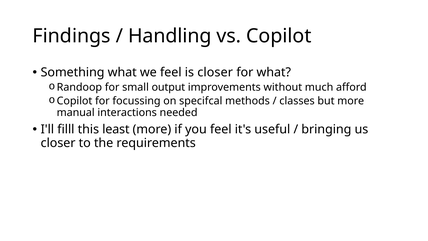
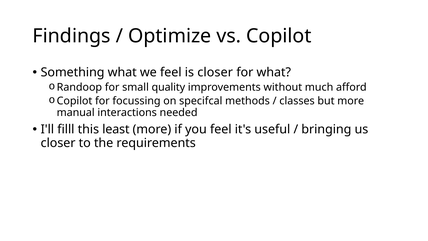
Handling: Handling -> Optimize (170, 36)
output: output -> quality (168, 87)
